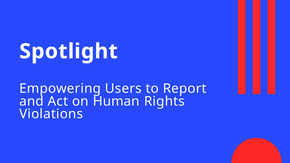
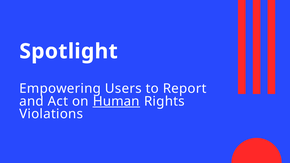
Human underline: none -> present (116, 101)
